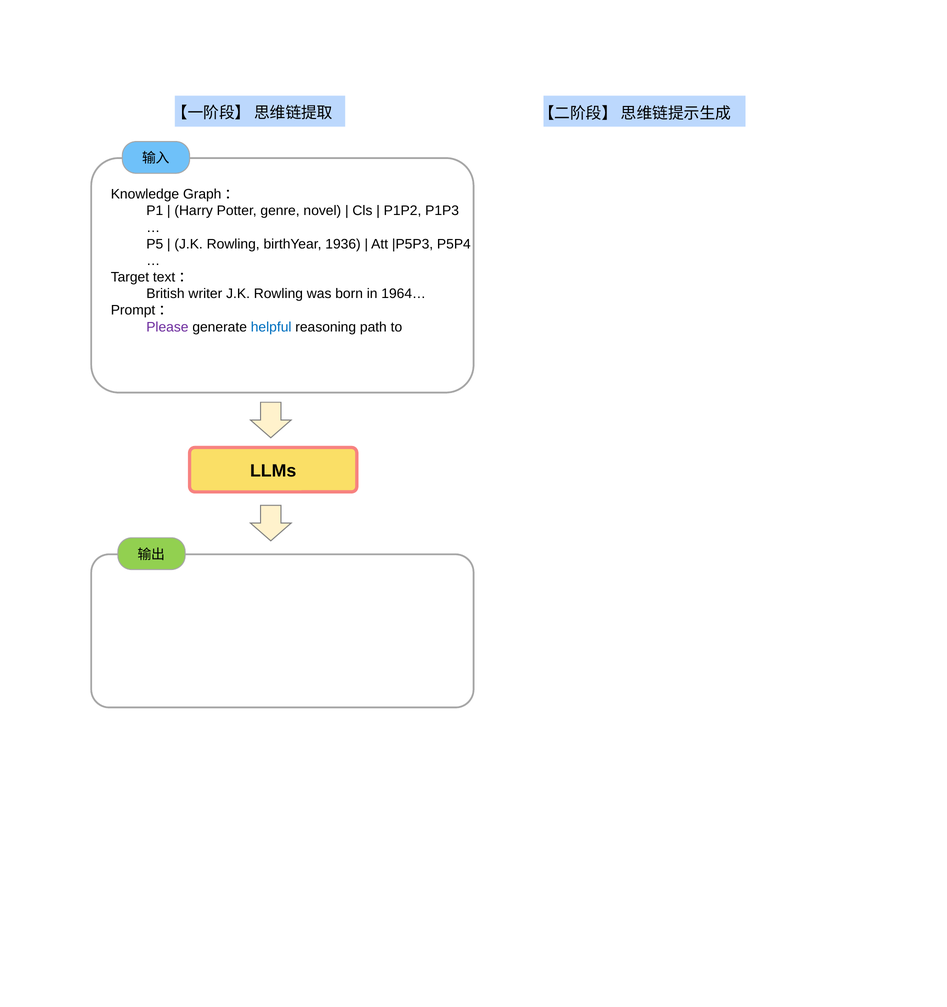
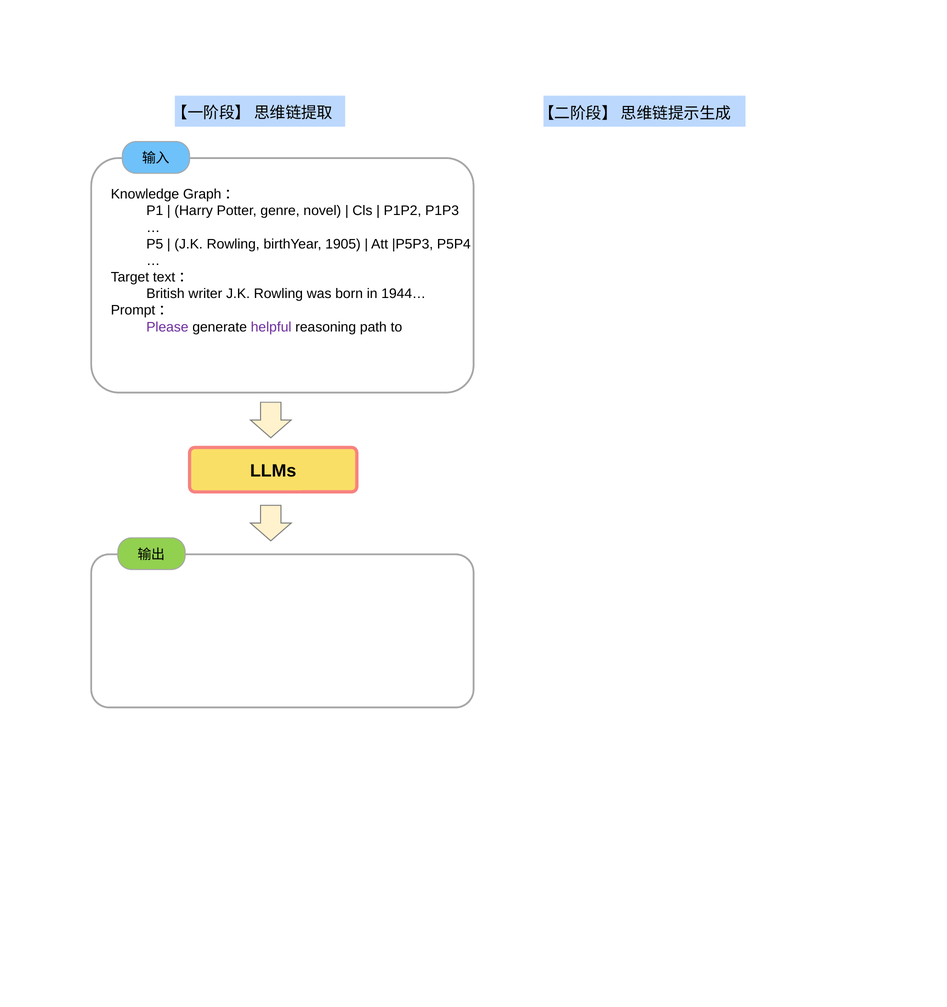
1936: 1936 -> 1905 (343, 244)
1964…: 1964… -> 1944… (404, 294)
helpful colour: blue -> purple (271, 327)
